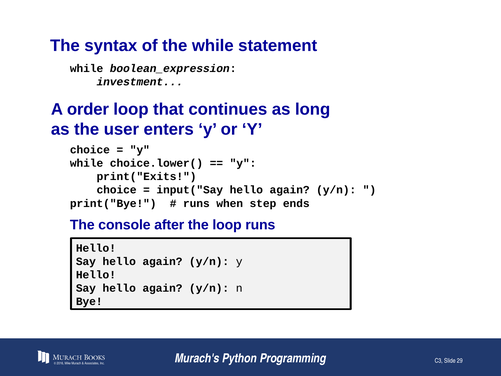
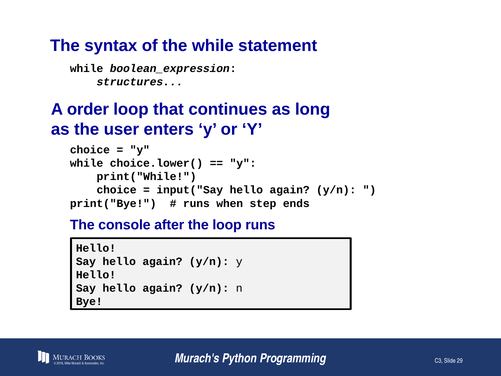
investment: investment -> structures (140, 82)
print("Exits: print("Exits -> print("While (147, 177)
